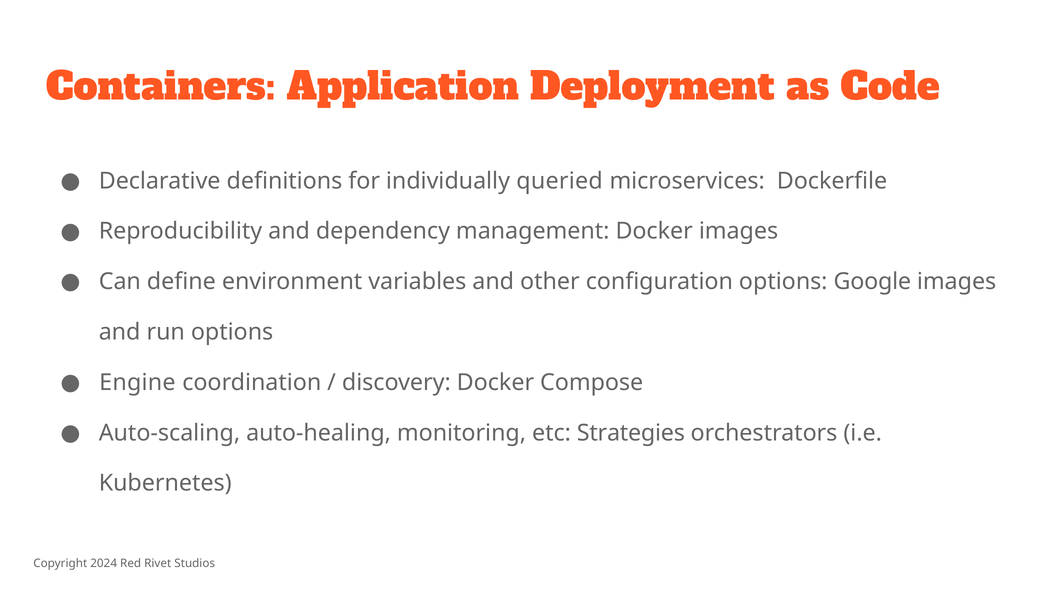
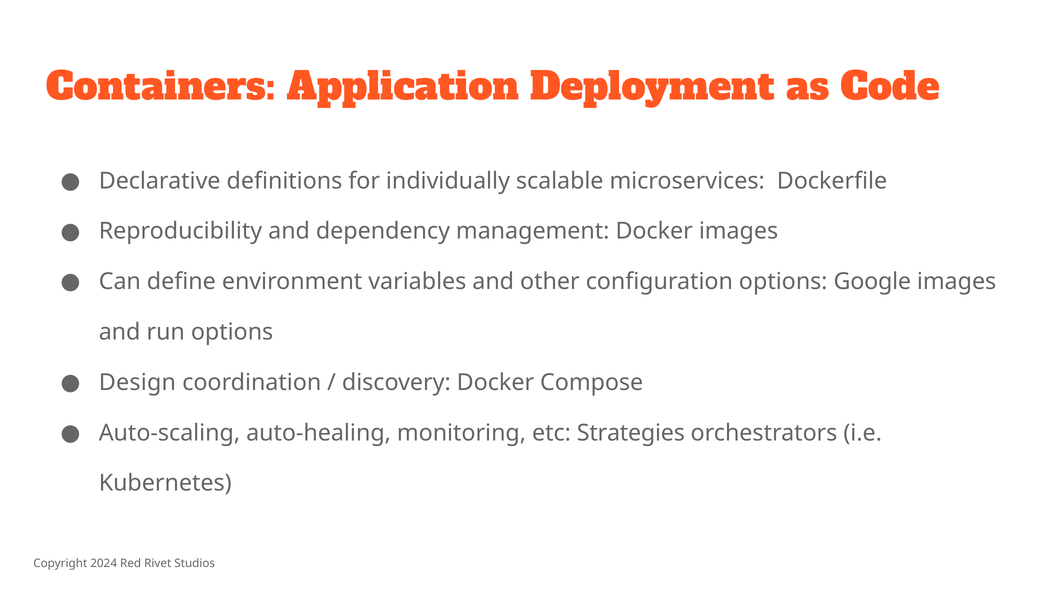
queried: queried -> scalable (560, 181)
Engine: Engine -> Design (137, 382)
